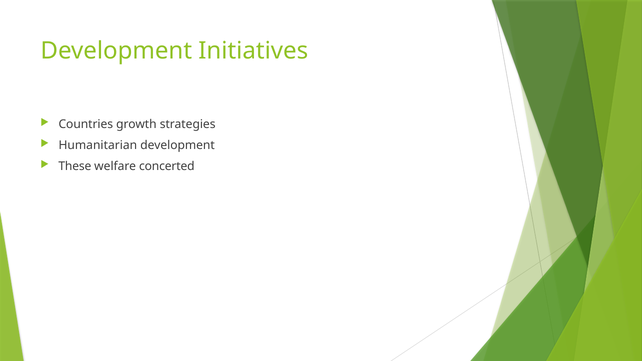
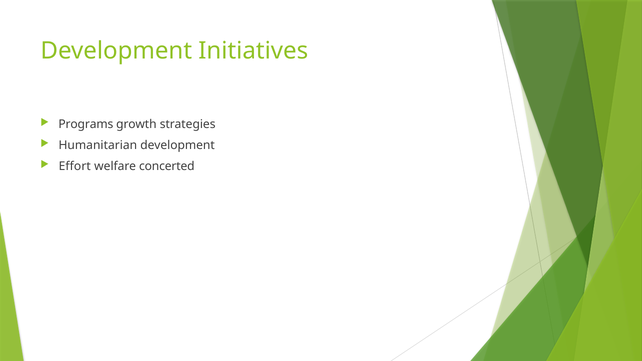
Countries: Countries -> Programs (86, 124)
These: These -> Effort (75, 167)
